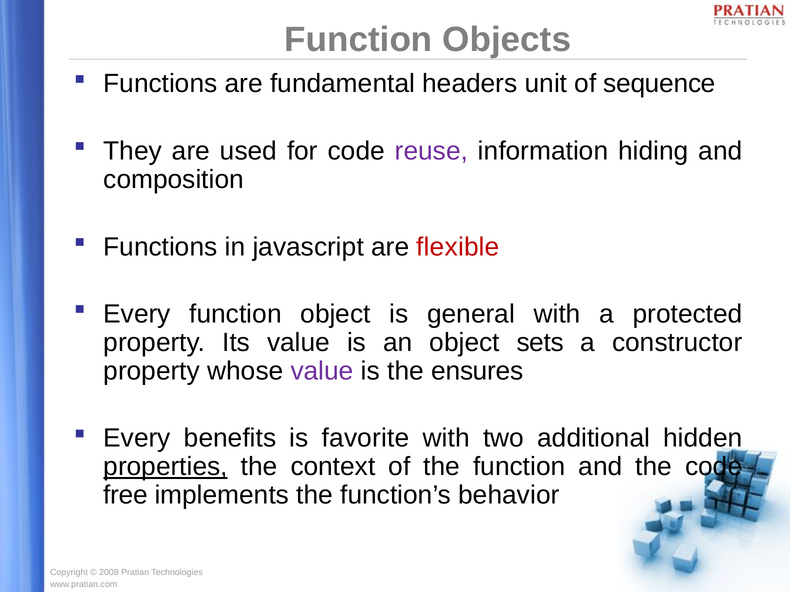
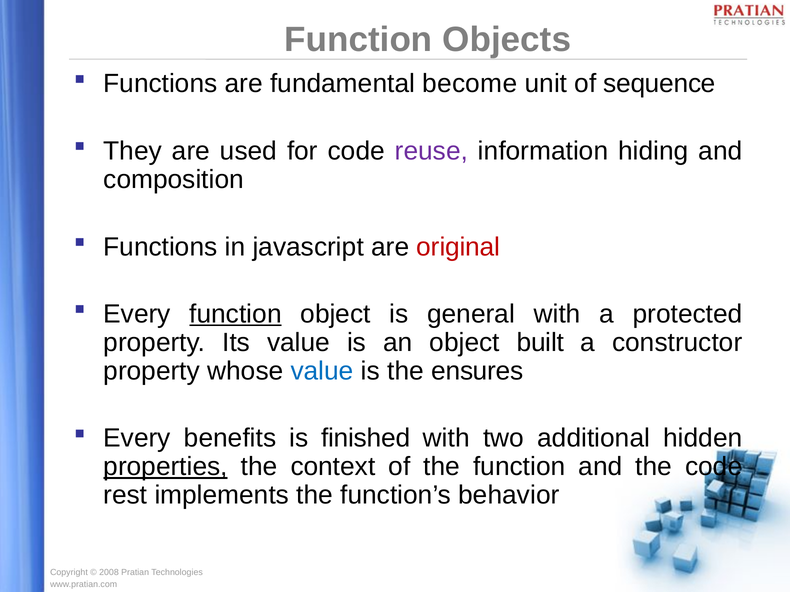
headers: headers -> become (470, 84)
flexible: flexible -> original (458, 247)
function underline: none -> present (236, 314)
sets: sets -> built (540, 343)
value colour: purple -> blue (322, 371)
favorite: favorite -> finished (366, 439)
free: free -> rest (125, 495)
